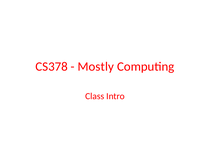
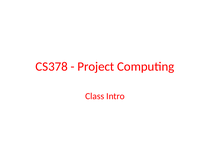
Mostly: Mostly -> Project (96, 67)
